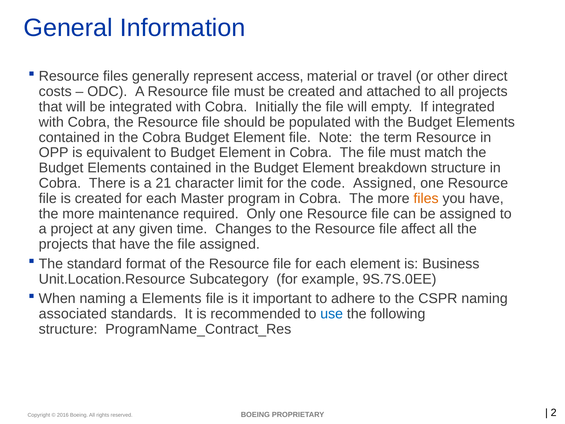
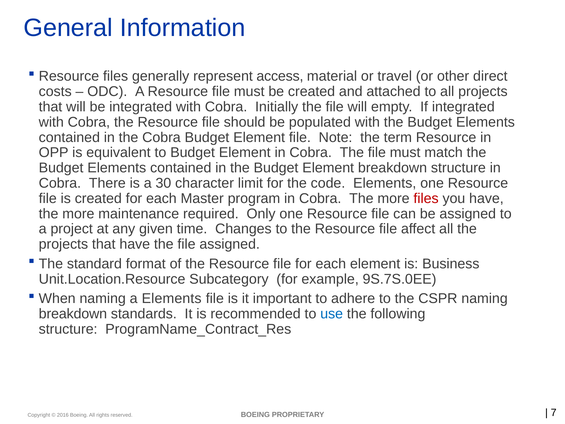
21: 21 -> 30 (163, 183)
code Assigned: Assigned -> Elements (385, 183)
files colour: orange -> red (426, 198)
associated: associated -> breakdown (73, 314)
2: 2 -> 7 (554, 413)
